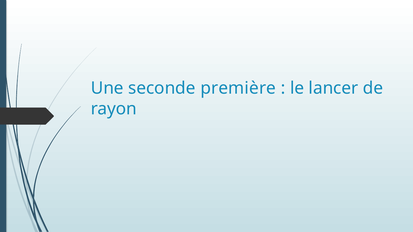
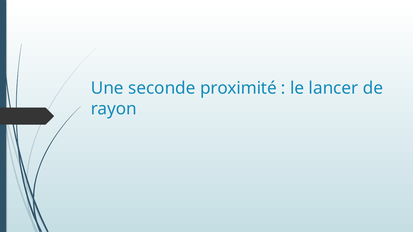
première: première -> proximité (238, 88)
